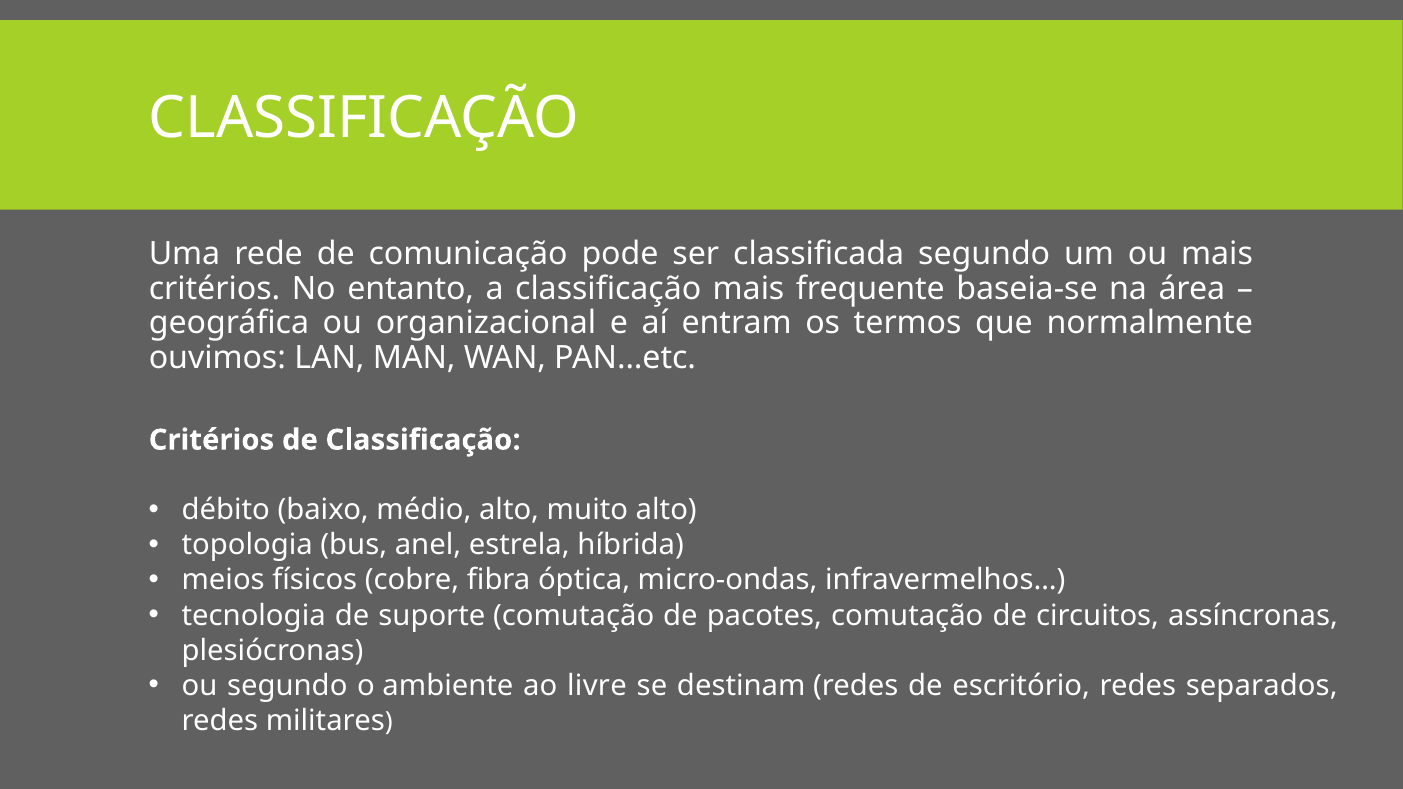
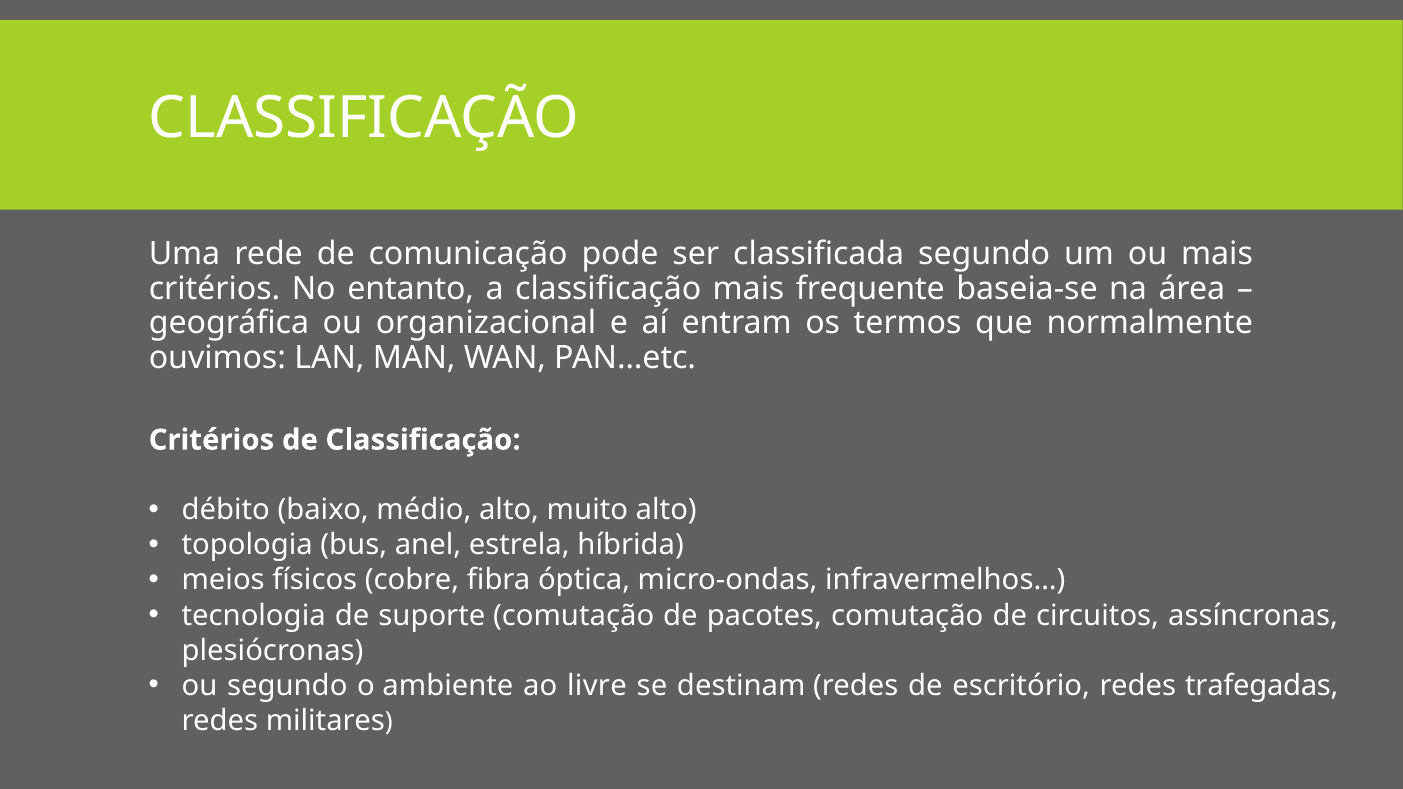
separados: separados -> trafegadas (1262, 686)
